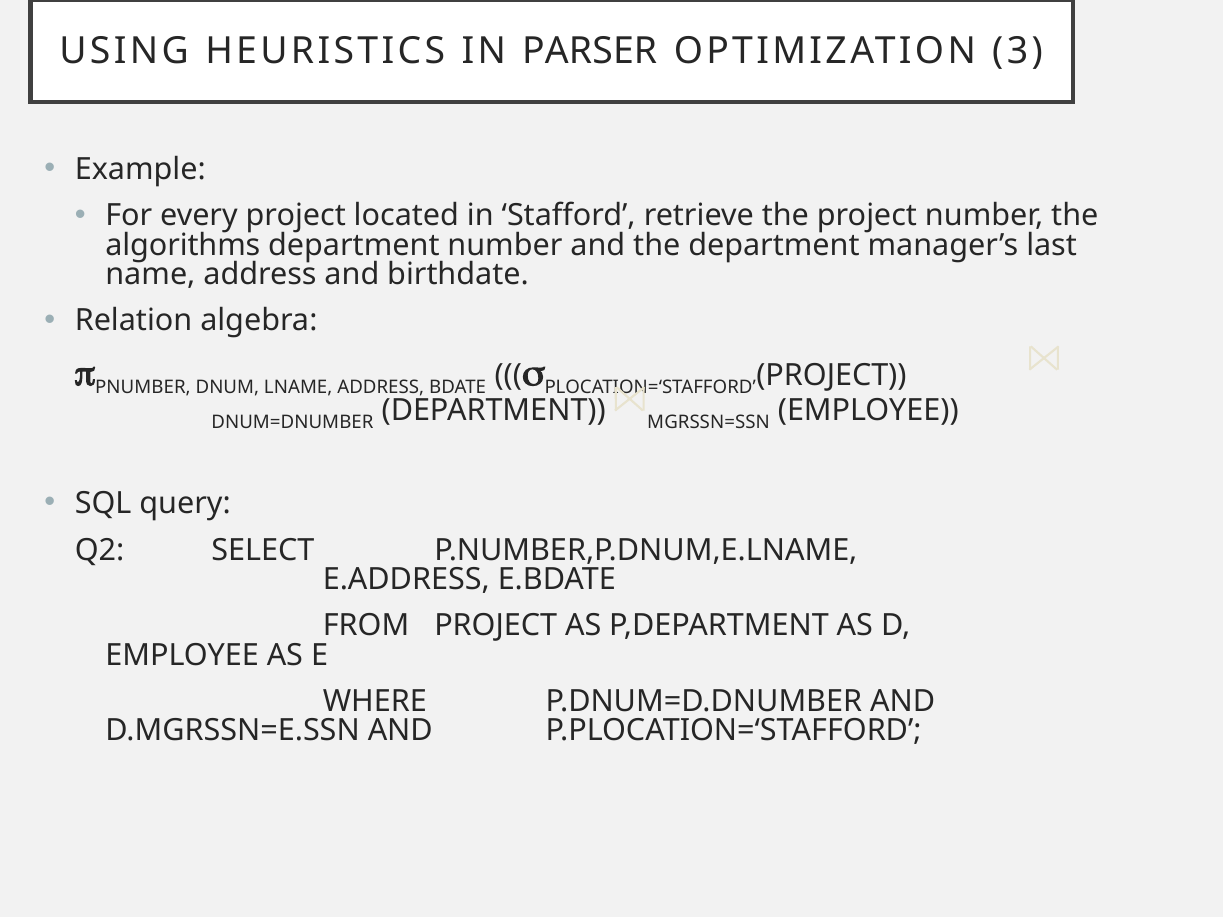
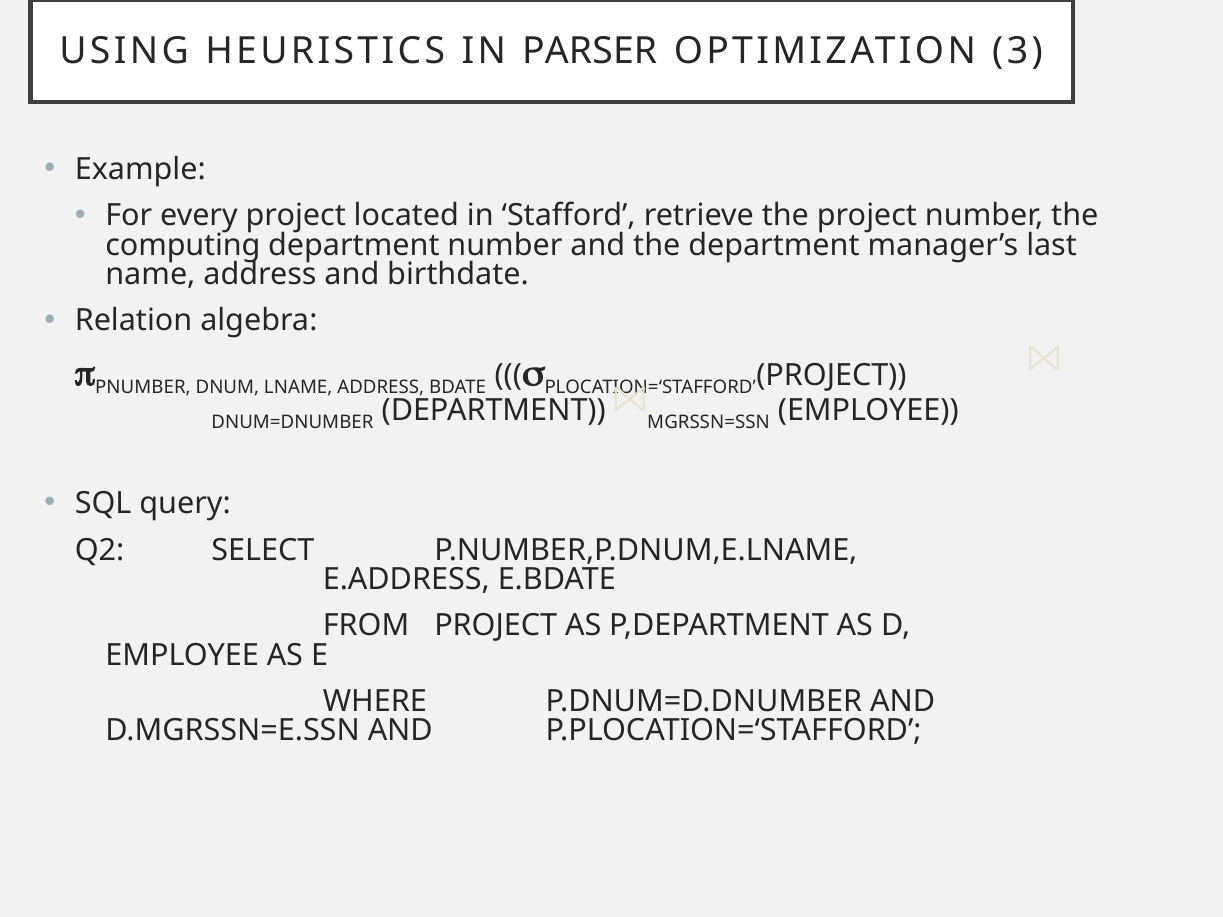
algorithms: algorithms -> computing (183, 245)
